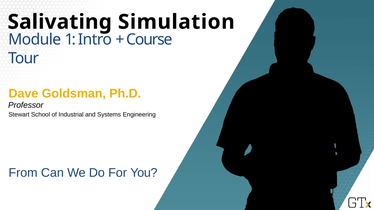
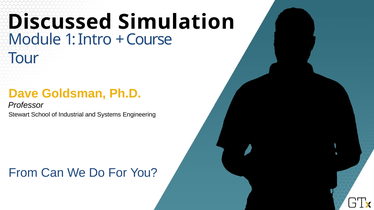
Salivating: Salivating -> Discussed (60, 22)
